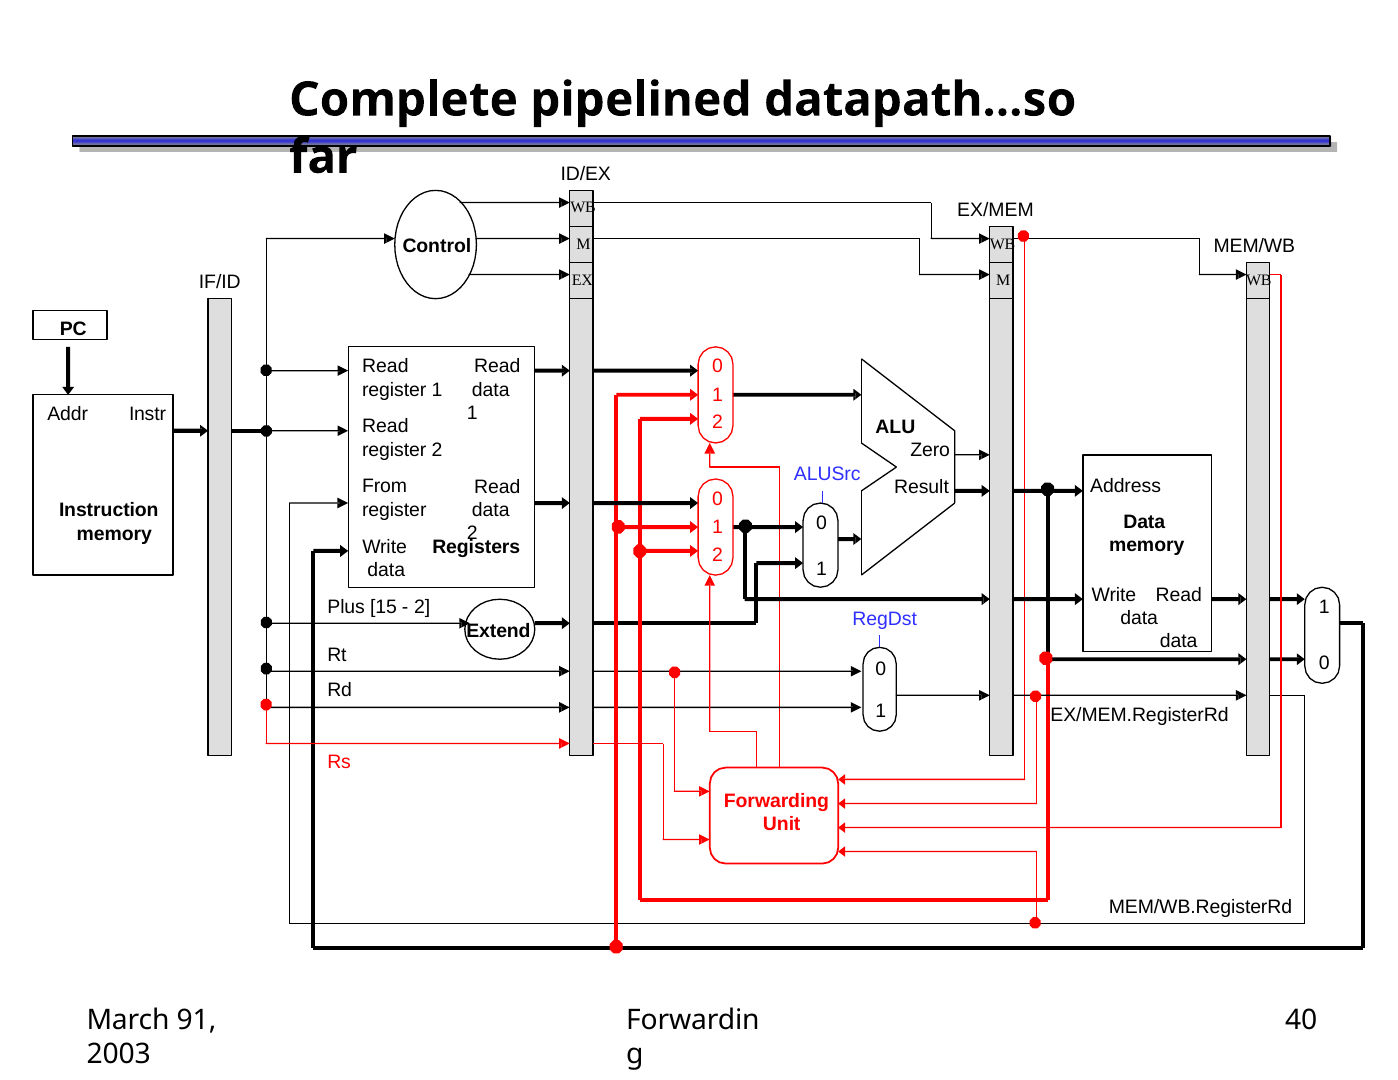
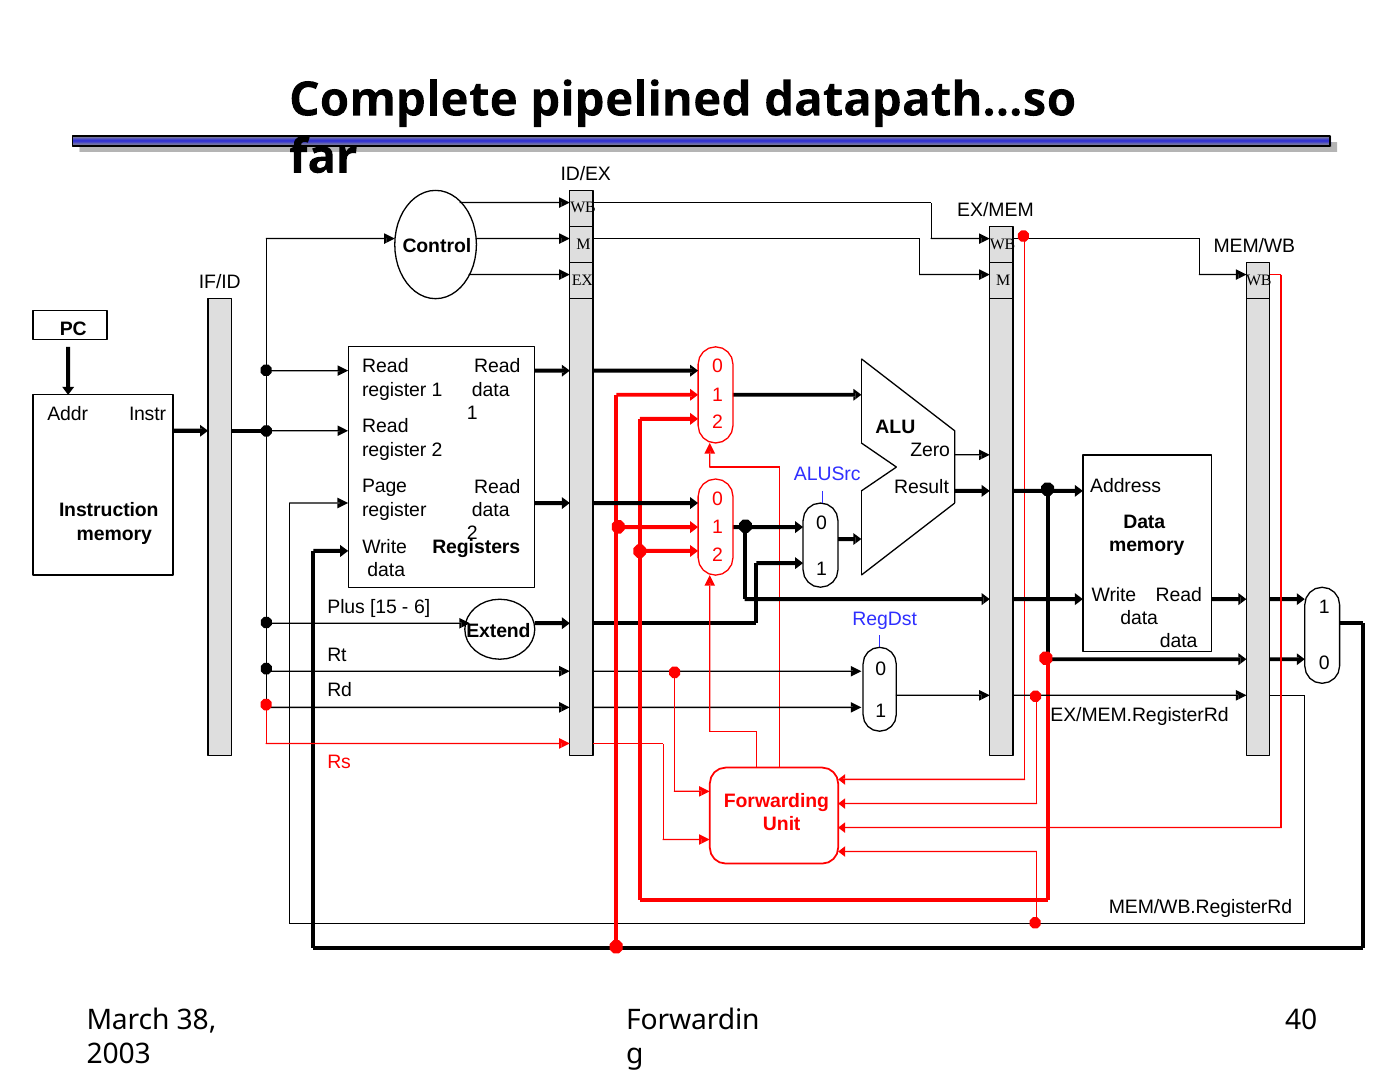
From: From -> Page (385, 486)
2: 2 -> 6 (422, 607)
91: 91 -> 38 (197, 1021)
